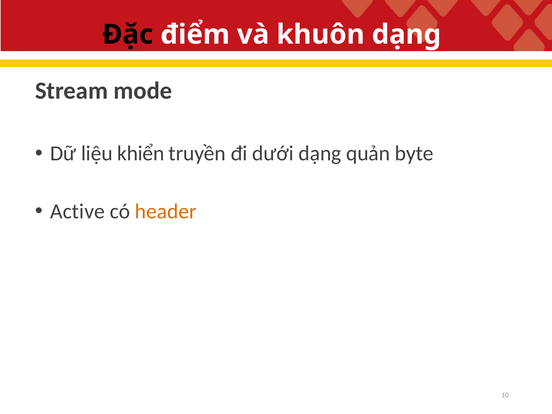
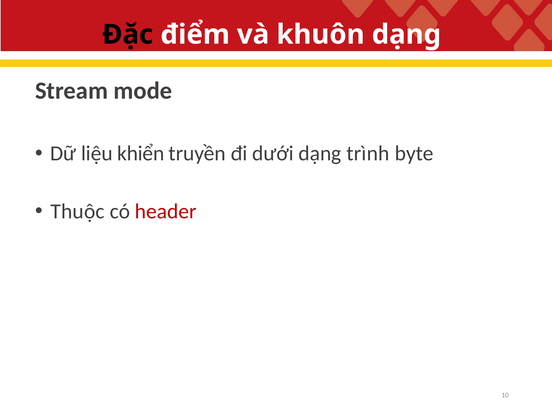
quản: quản -> trình (368, 153)
Active: Active -> Thuộc (78, 211)
header colour: orange -> red (166, 211)
